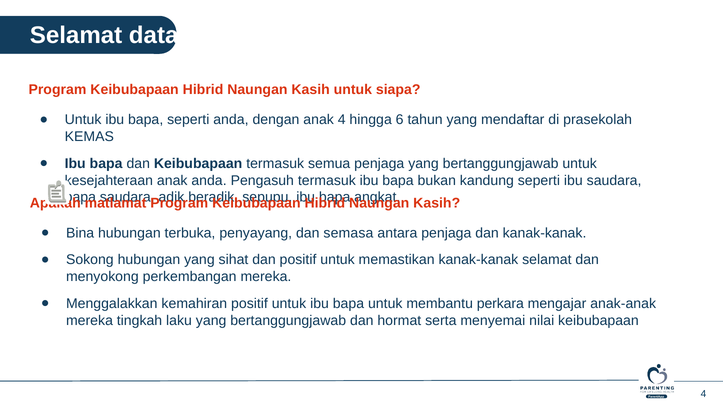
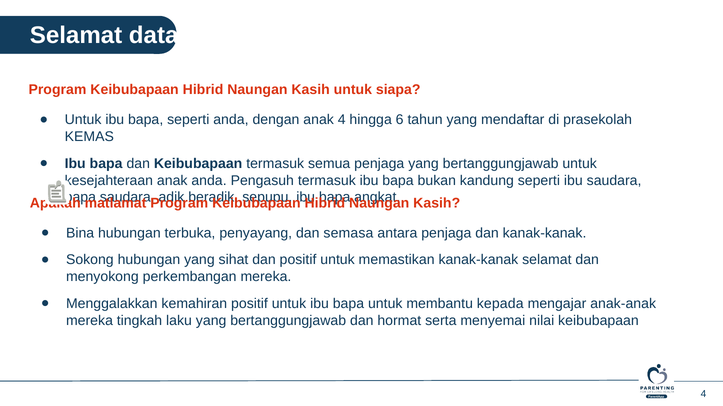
perkara: perkara -> kepada (500, 304)
